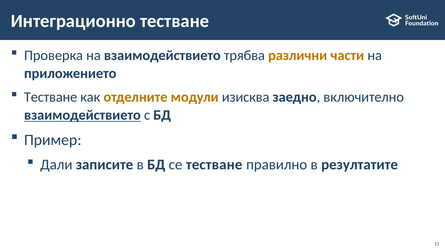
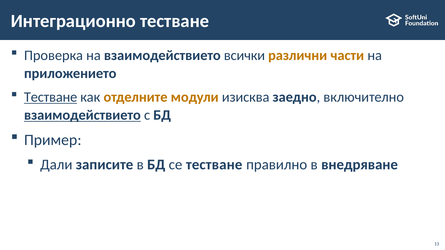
трябва: трябва -> всички (244, 55)
Тестване underline: none -> present (51, 97)
резултатите: резултатите -> внедряване (360, 165)
